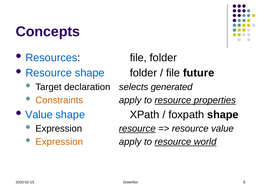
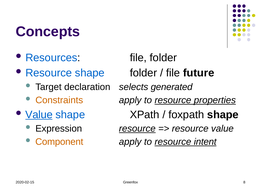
Value underline: none -> present (39, 114)
Expression: Expression -> Component (59, 142)
world: world -> intent (205, 142)
